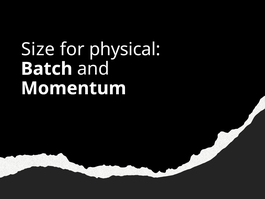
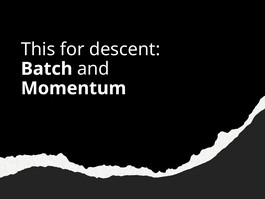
Size: Size -> This (38, 49)
physical: physical -> descent (125, 49)
